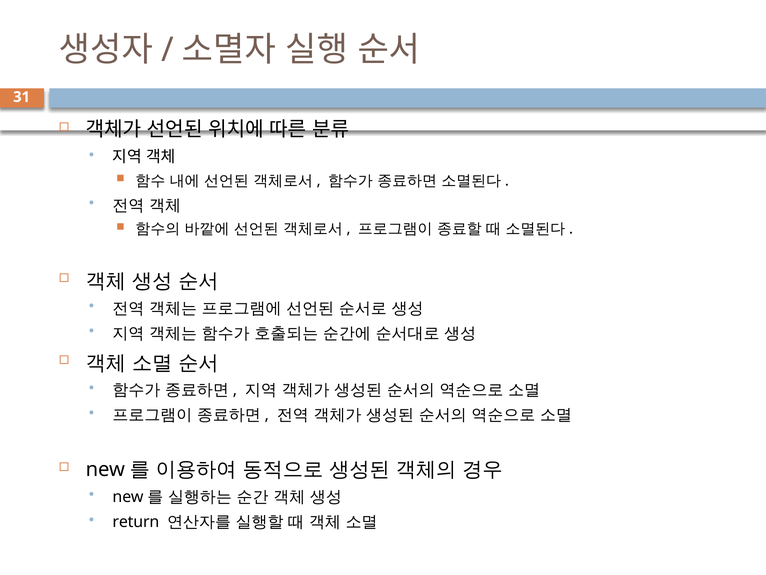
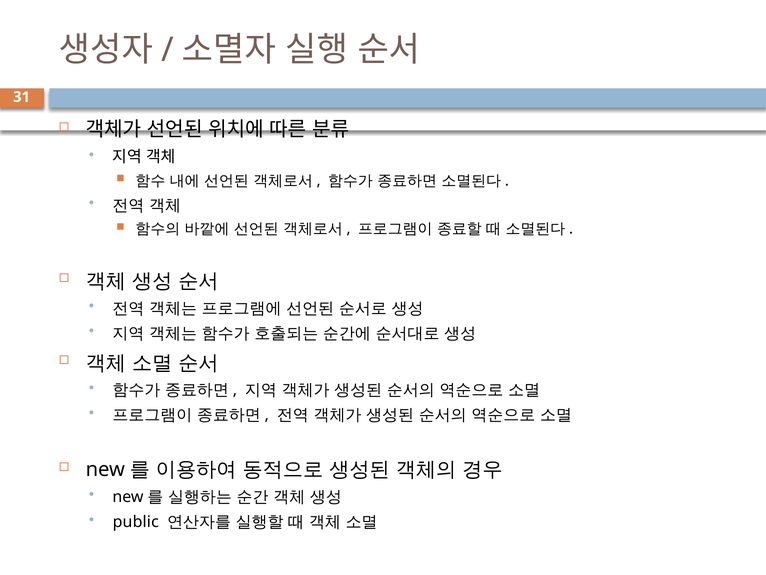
return: return -> public (136, 522)
